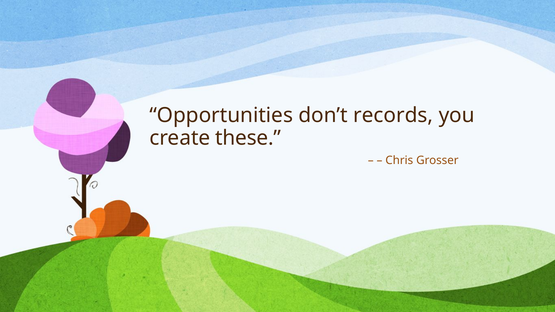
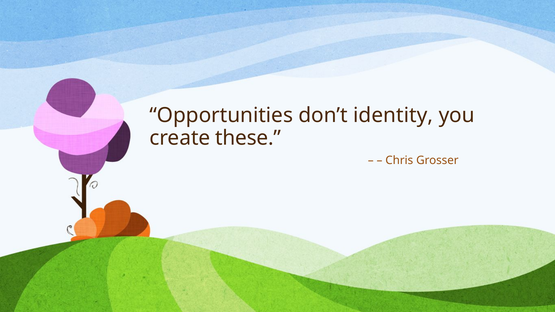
records: records -> identity (393, 115)
